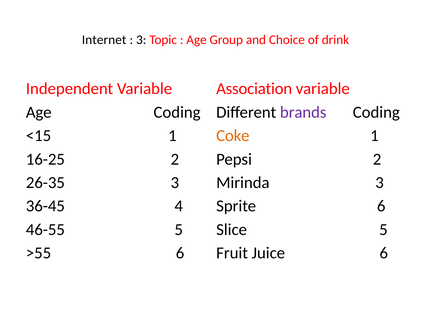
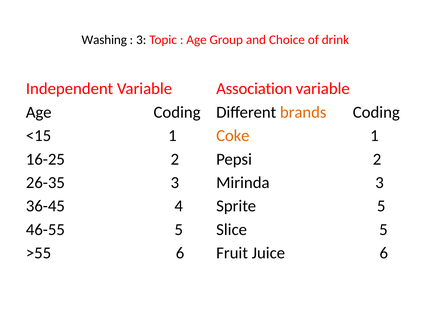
Internet: Internet -> Washing (104, 40)
brands colour: purple -> orange (303, 112)
Sprite 6: 6 -> 5 (381, 206)
